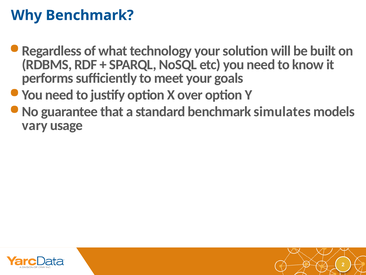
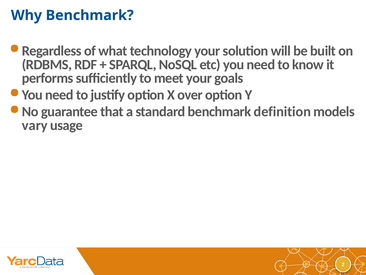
simulates: simulates -> definition (282, 112)
